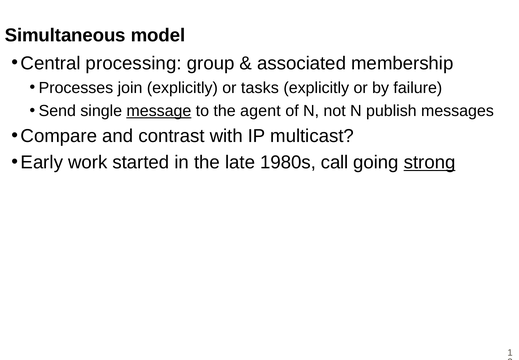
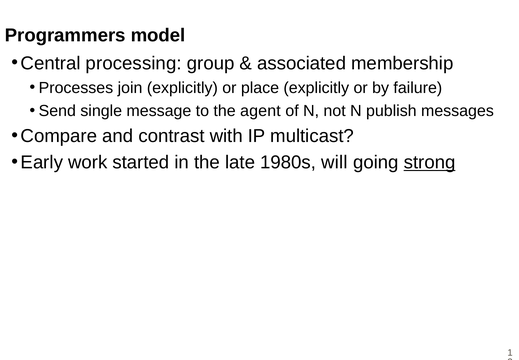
Simultaneous: Simultaneous -> Programmers (65, 35)
tasks: tasks -> place (260, 88)
message underline: present -> none (159, 111)
call: call -> will (334, 162)
